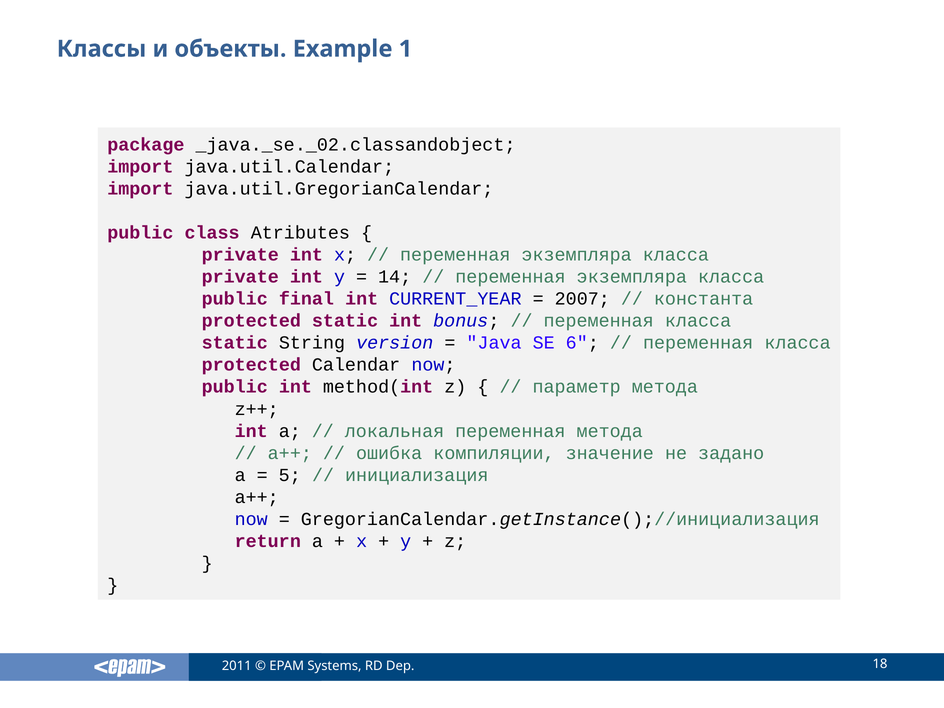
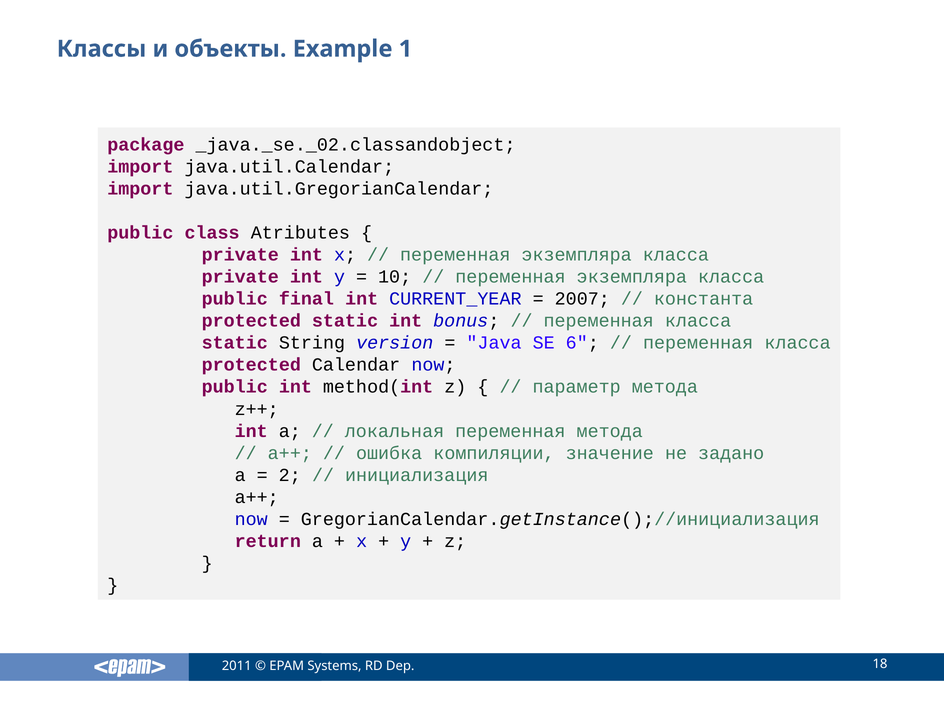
14: 14 -> 10 (395, 277)
5: 5 -> 2 (290, 475)
